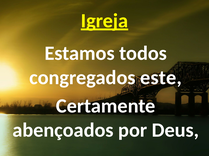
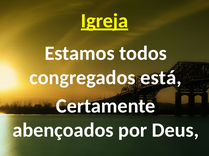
este: este -> está (161, 78)
